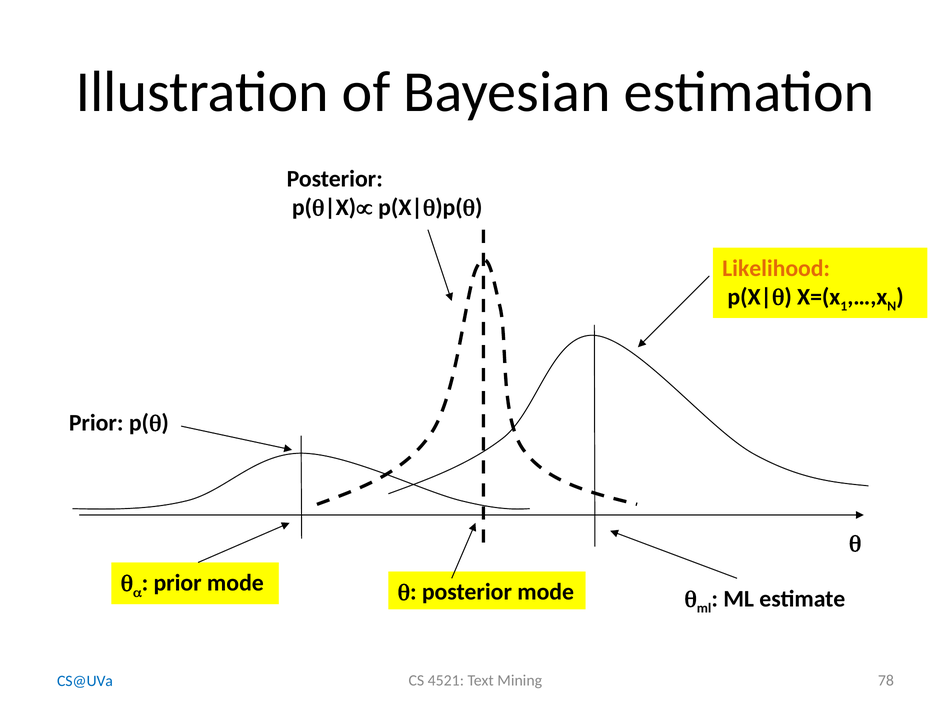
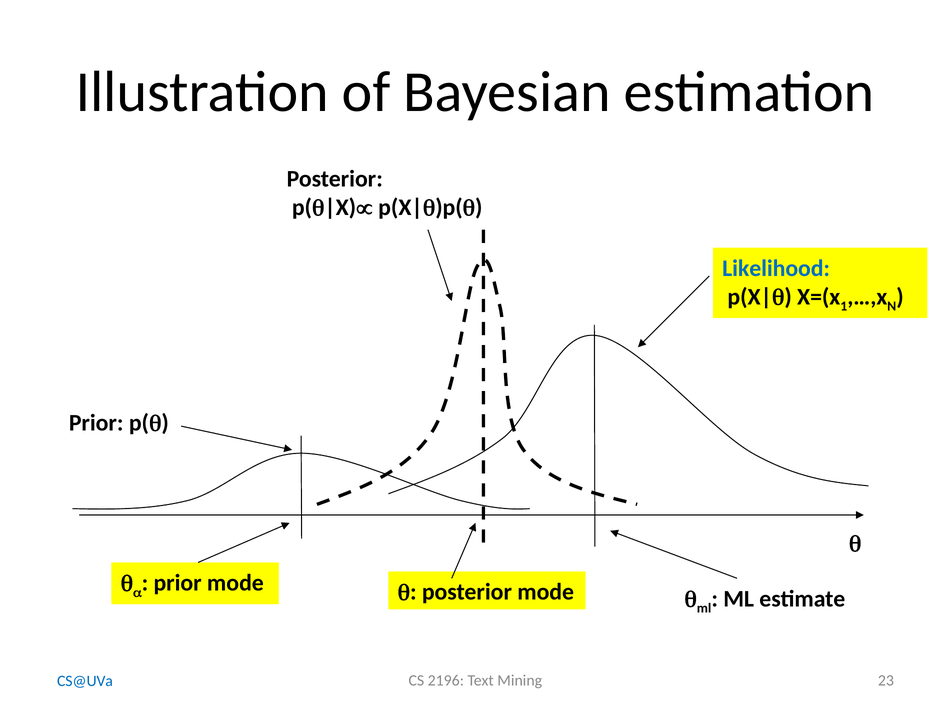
Likelihood colour: orange -> blue (776, 268)
4521: 4521 -> 2196 (446, 681)
78: 78 -> 23 (886, 681)
